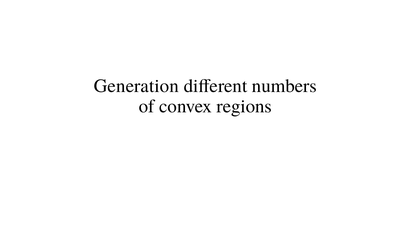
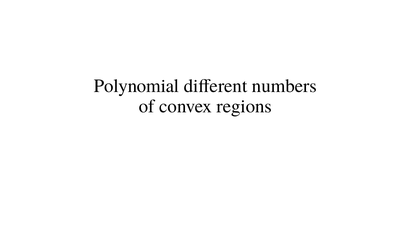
Generation: Generation -> Polynomial (137, 86)
